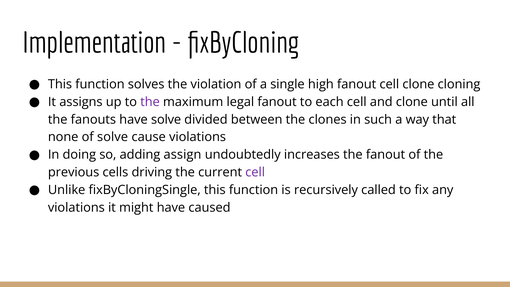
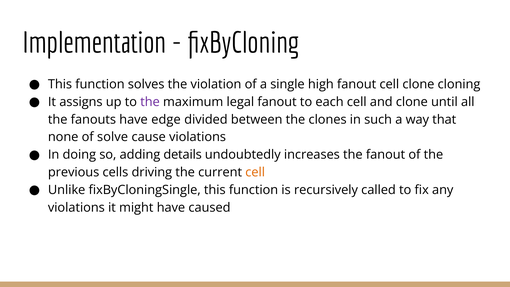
have solve: solve -> edge (166, 119)
assign: assign -> details (183, 155)
cell colour: purple -> orange (255, 172)
